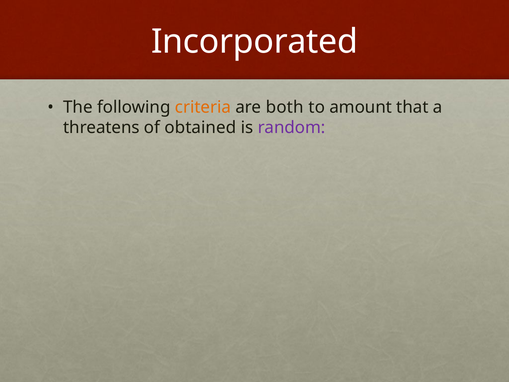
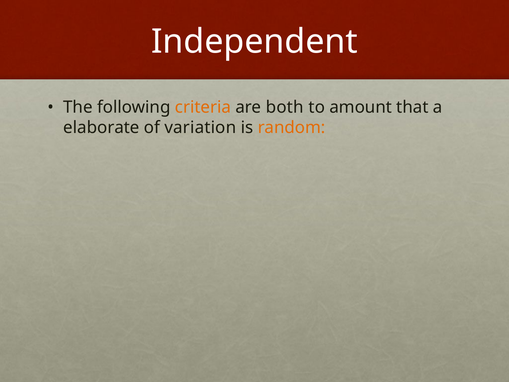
Incorporated: Incorporated -> Independent (254, 42)
threatens: threatens -> elaborate (101, 128)
obtained: obtained -> variation (200, 128)
random colour: purple -> orange (292, 128)
